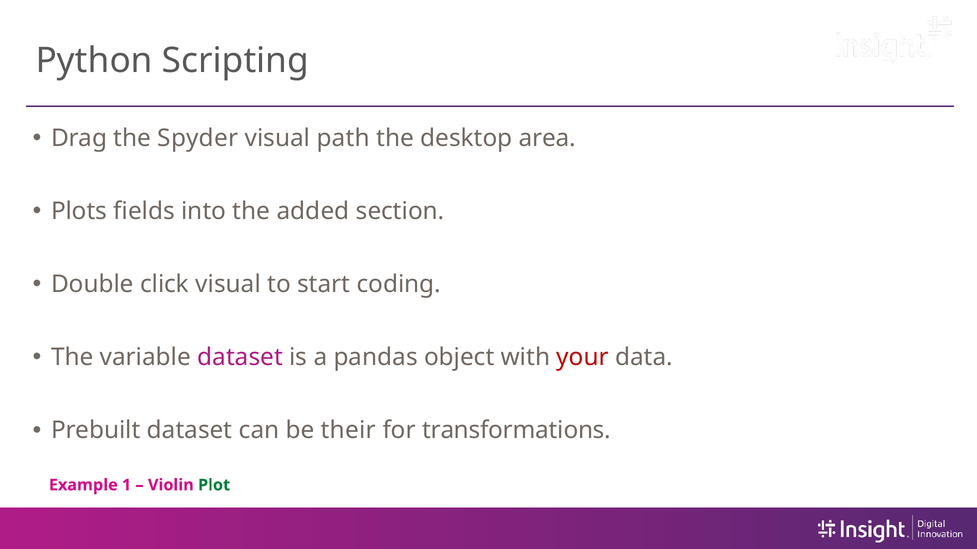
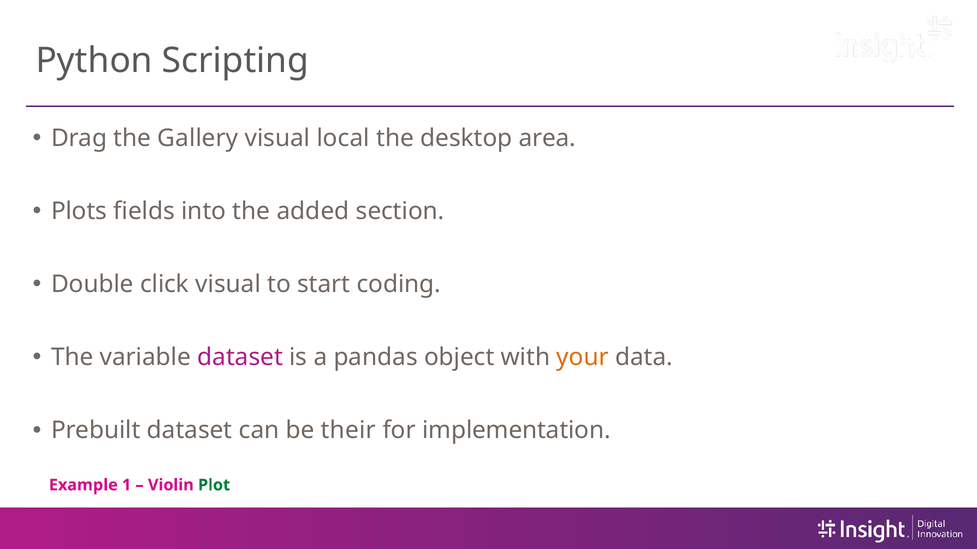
Spyder: Spyder -> Gallery (198, 138)
path: path -> local (343, 138)
your colour: red -> orange (583, 358)
transformations: transformations -> implementation (516, 431)
